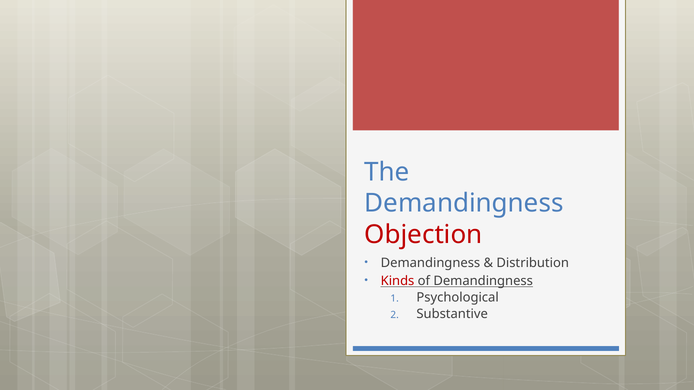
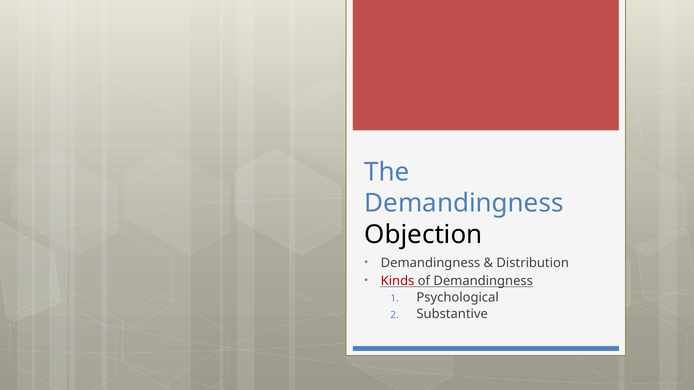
Objection colour: red -> black (423, 235)
